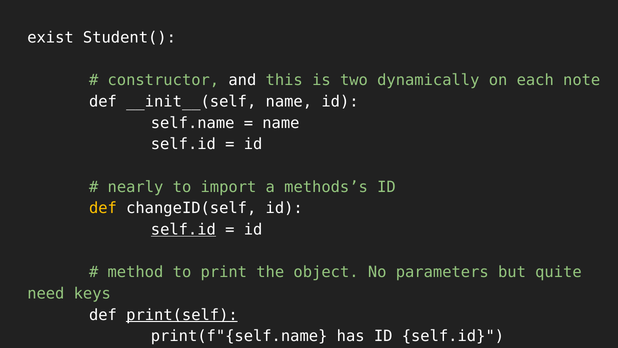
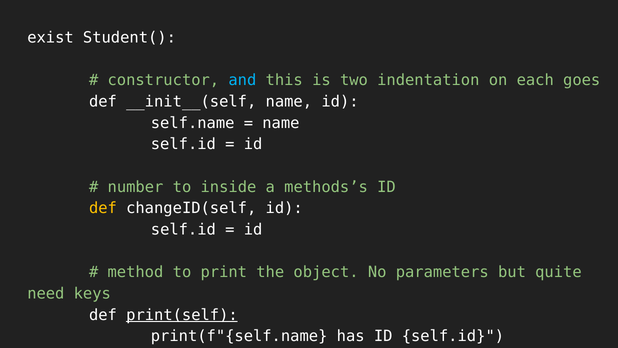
and colour: white -> light blue (242, 80)
dynamically: dynamically -> indentation (428, 80)
note: note -> goes (582, 80)
nearly: nearly -> number (135, 187)
import: import -> inside (228, 187)
self.id underline: present -> none (183, 229)
